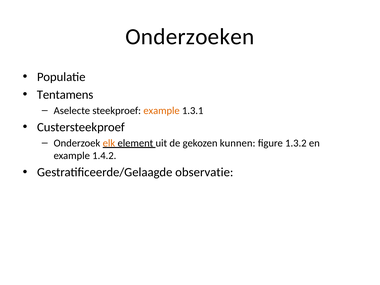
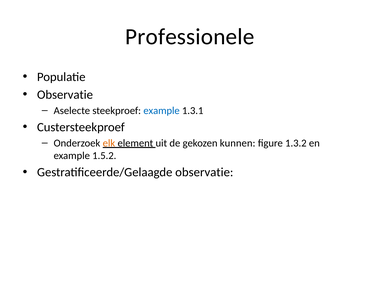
Onderzoeken: Onderzoeken -> Professionele (190, 37)
Tentamens: Tentamens -> Observatie (65, 95)
example colour: orange -> blue (162, 111)
1.4.2: 1.4.2 -> 1.5.2 (104, 156)
